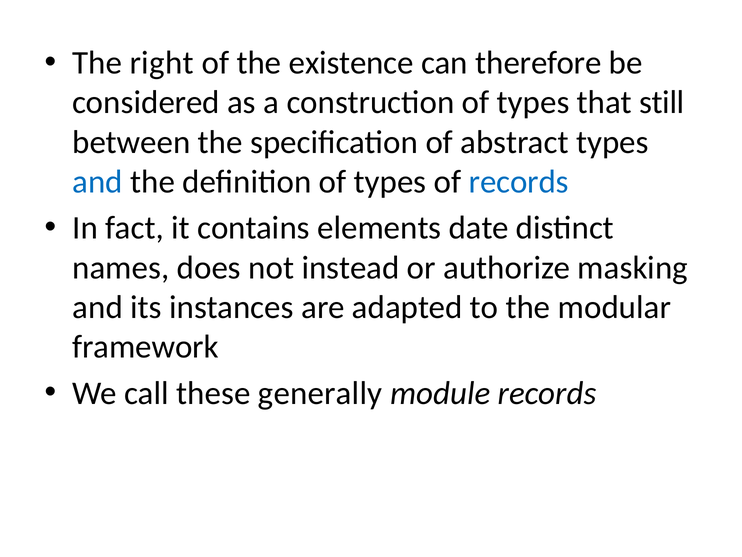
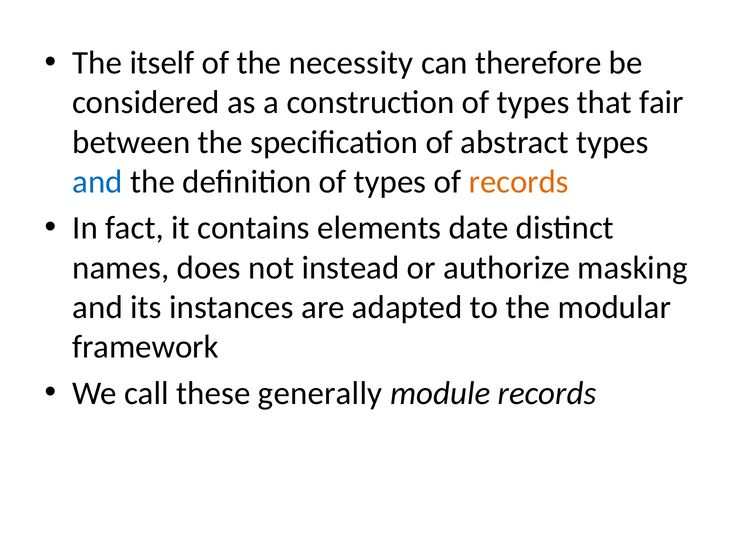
right: right -> itself (162, 63)
existence: existence -> necessity (351, 63)
still: still -> fair (662, 102)
records colour: blue -> orange (519, 182)
